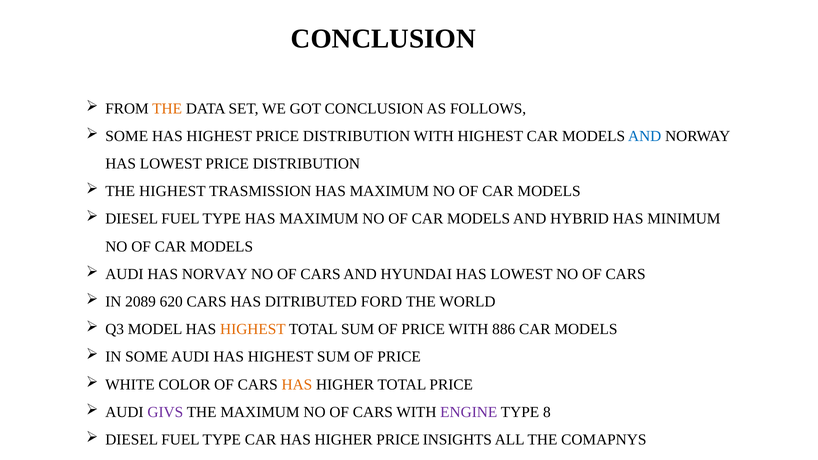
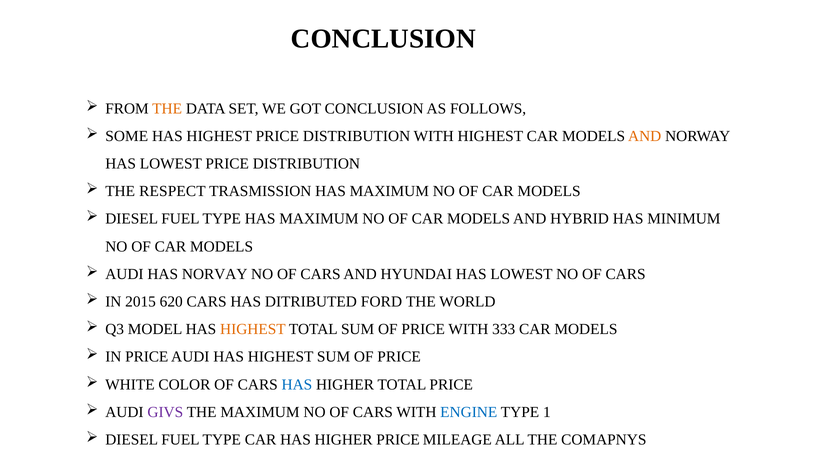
AND colour: blue -> orange (645, 136)
THE HIGHEST: HIGHEST -> RESPECT (172, 191)
2089: 2089 -> 2015 (141, 302)
886: 886 -> 333 (504, 329)
IN SOME: SOME -> PRICE (147, 357)
HAS colour: orange -> blue (297, 385)
ENGINE colour: purple -> blue (469, 412)
8: 8 -> 1 (547, 412)
INSIGHTS: INSIGHTS -> MILEAGE (457, 440)
